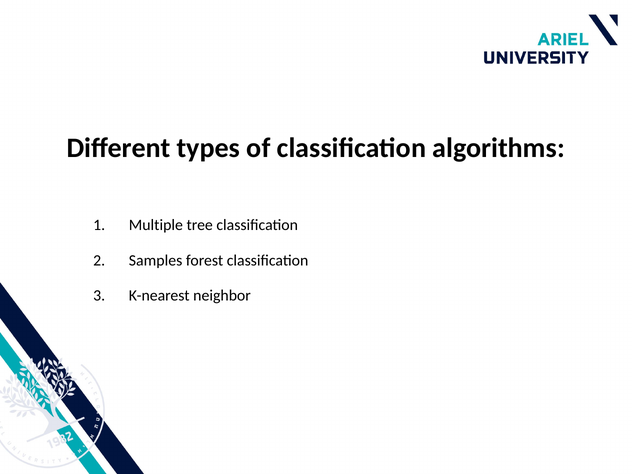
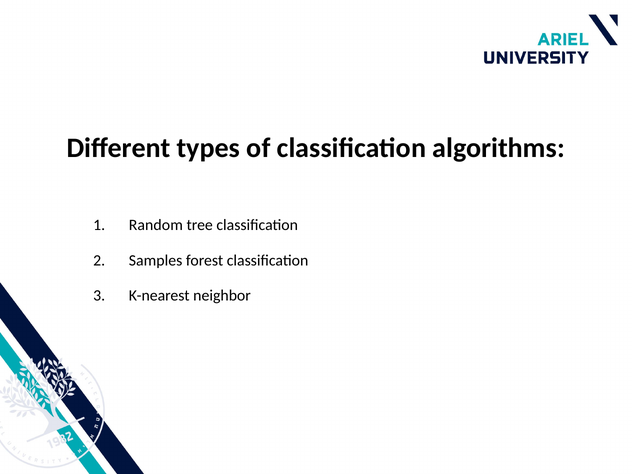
Multiple: Multiple -> Random (156, 225)
